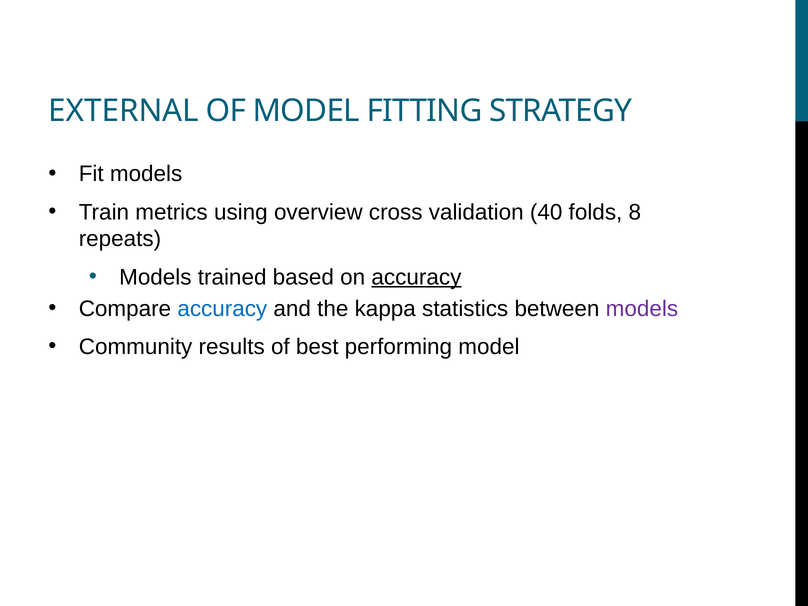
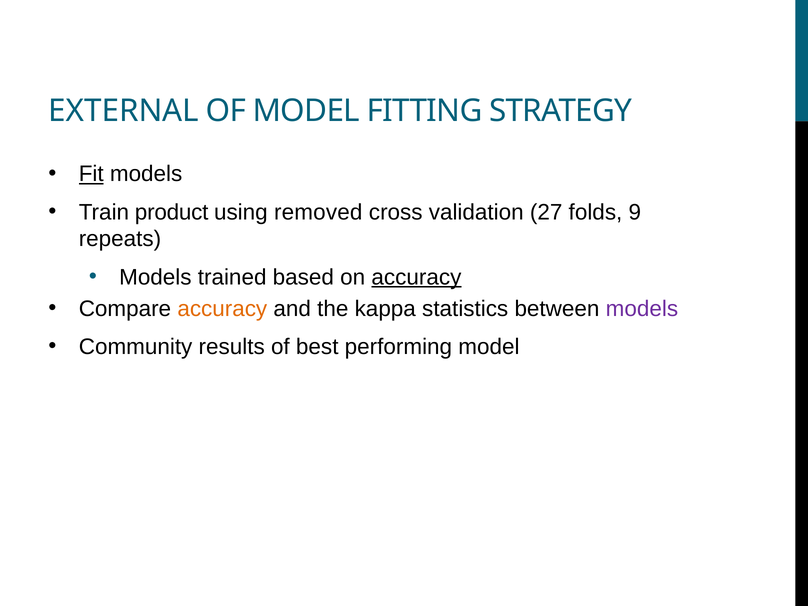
Fit underline: none -> present (91, 174)
metrics: metrics -> product (172, 212)
overview: overview -> removed (318, 212)
40: 40 -> 27 (546, 212)
8: 8 -> 9 (635, 212)
accuracy colour: blue -> orange (222, 309)
